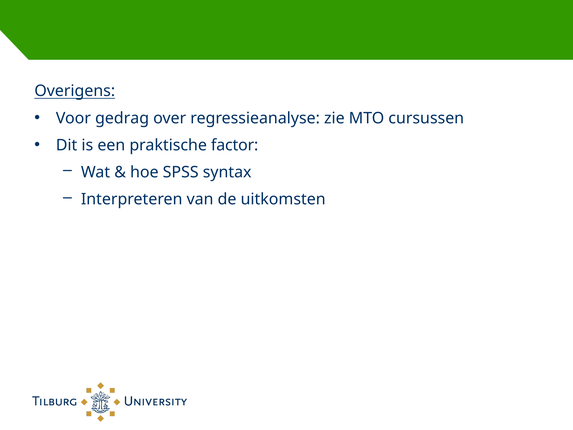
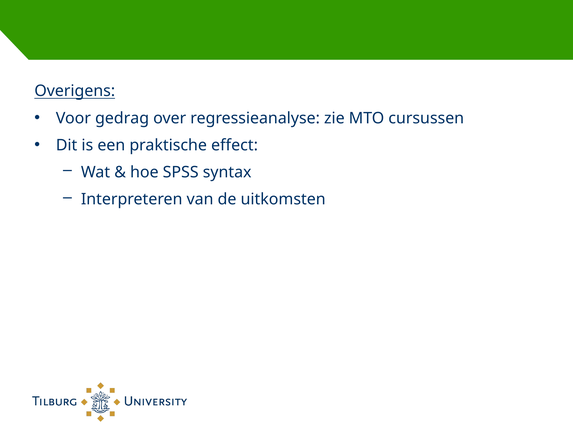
factor: factor -> effect (235, 145)
